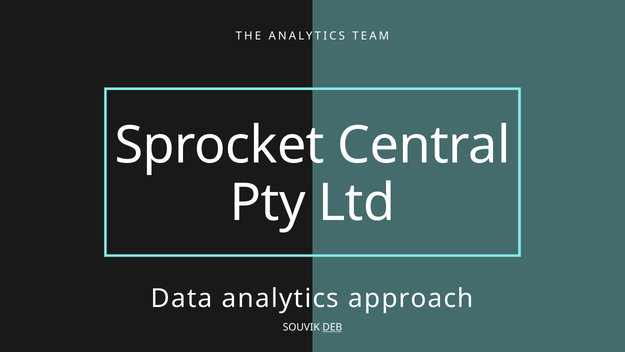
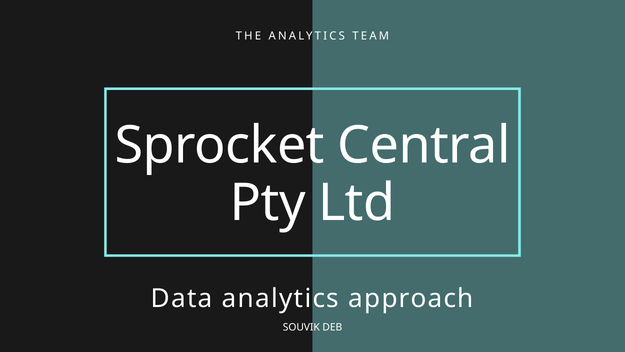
DEB underline: present -> none (332, 327)
